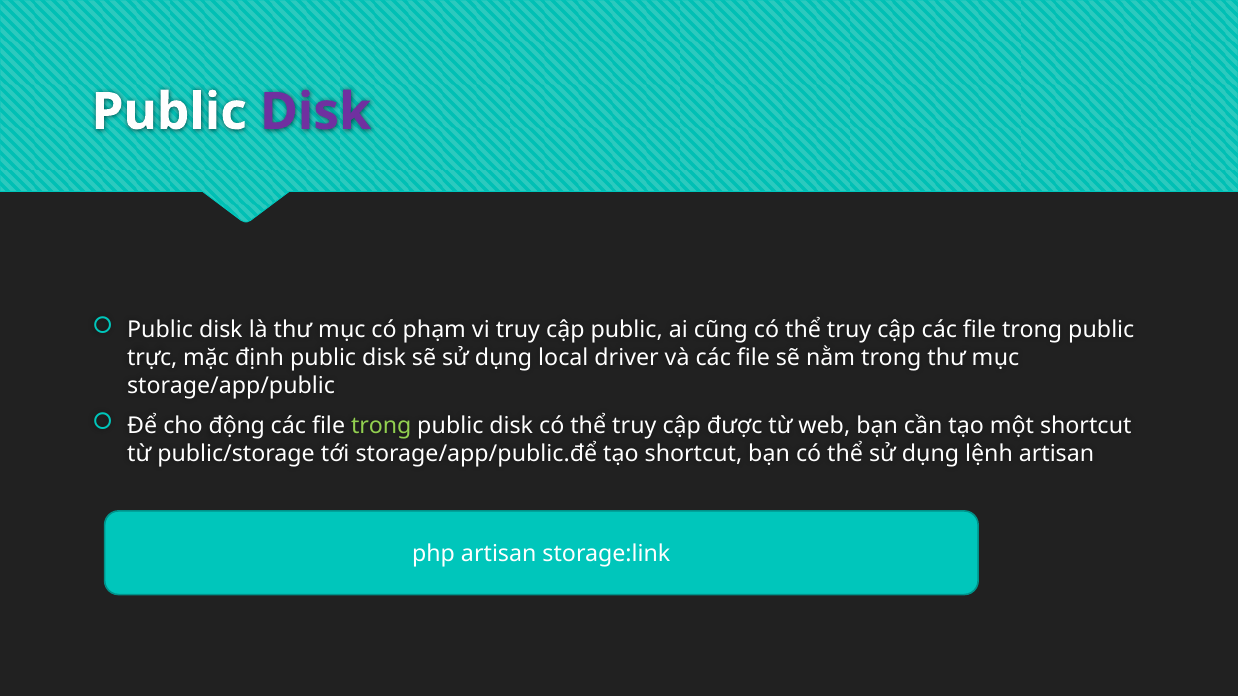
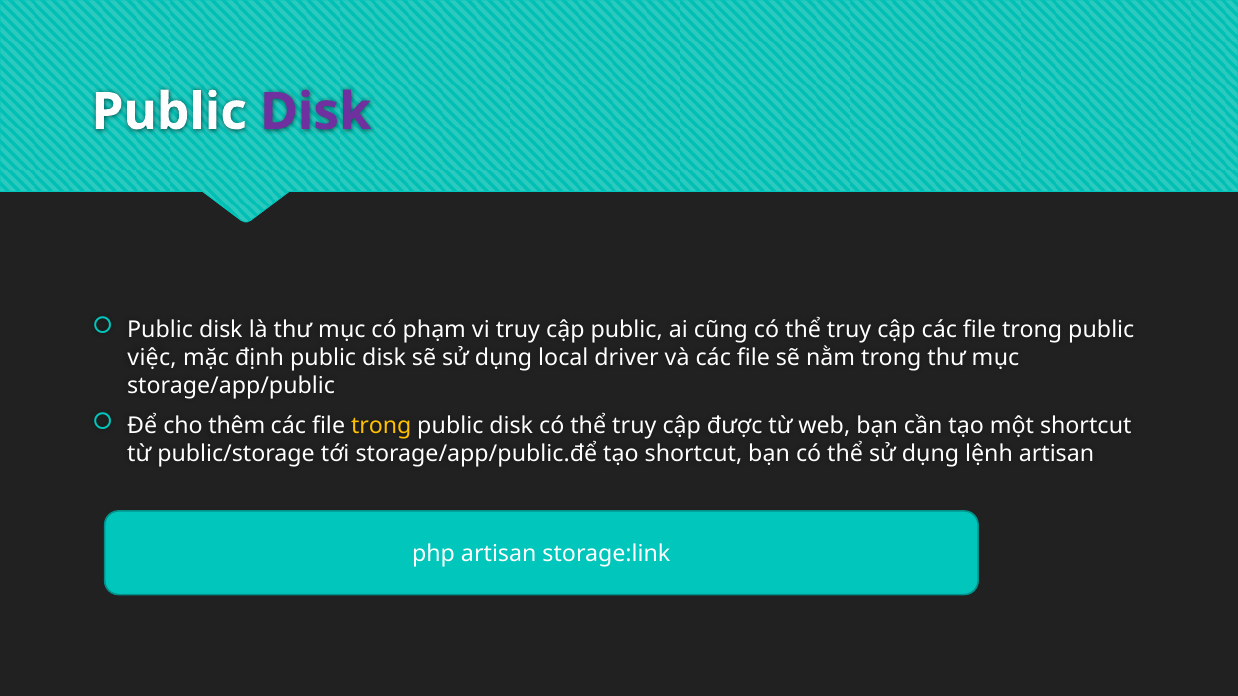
trực: trực -> việc (152, 358)
động: động -> thêm (237, 426)
trong colour: light green -> yellow (381, 426)
